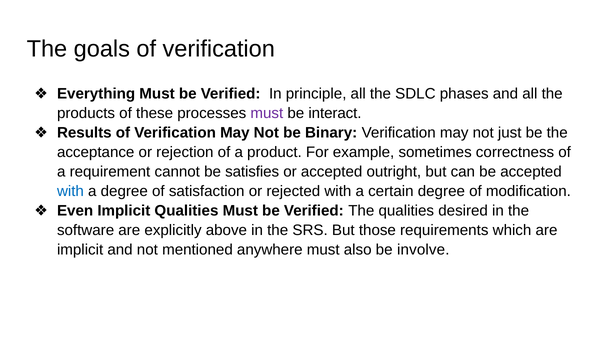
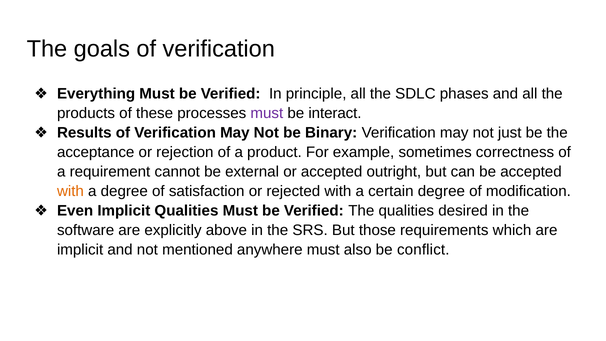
satisfies: satisfies -> external (252, 172)
with colour: blue -> orange (70, 191)
involve: involve -> conflict (423, 250)
